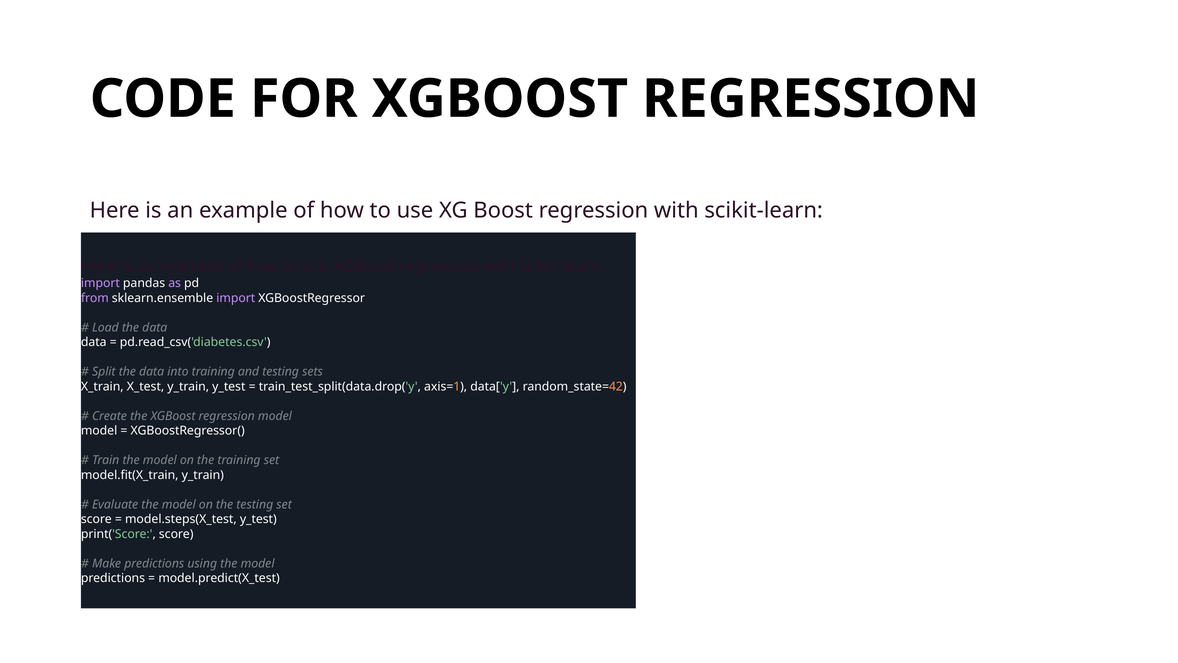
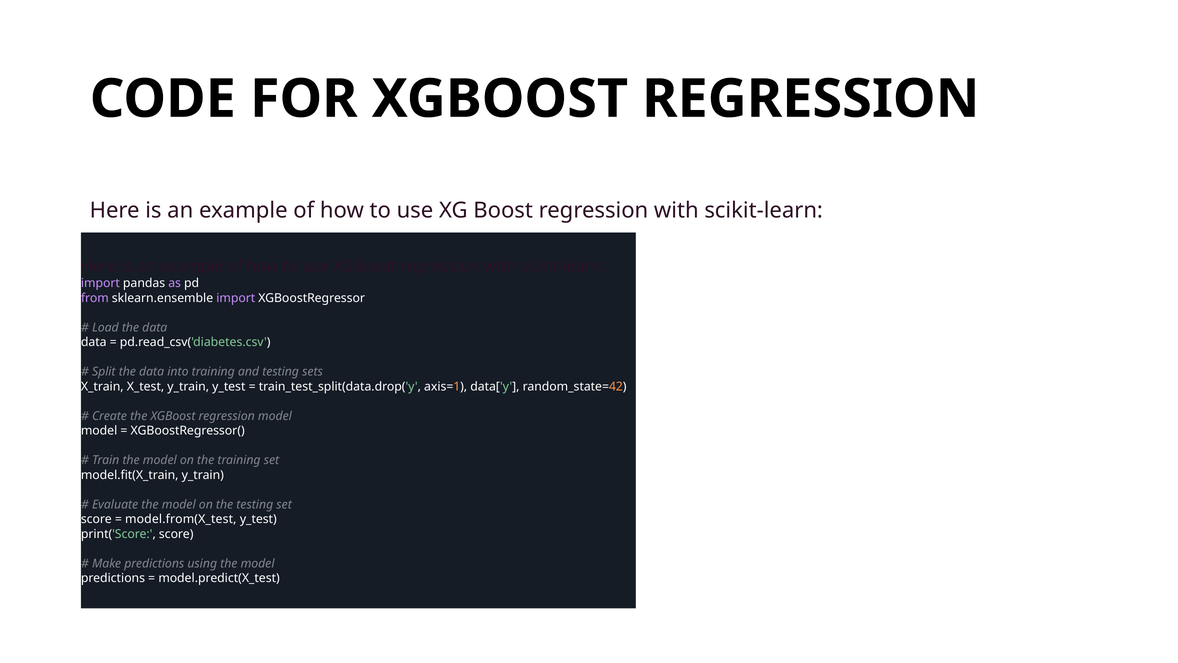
model.steps(X_test: model.steps(X_test -> model.from(X_test (181, 519)
